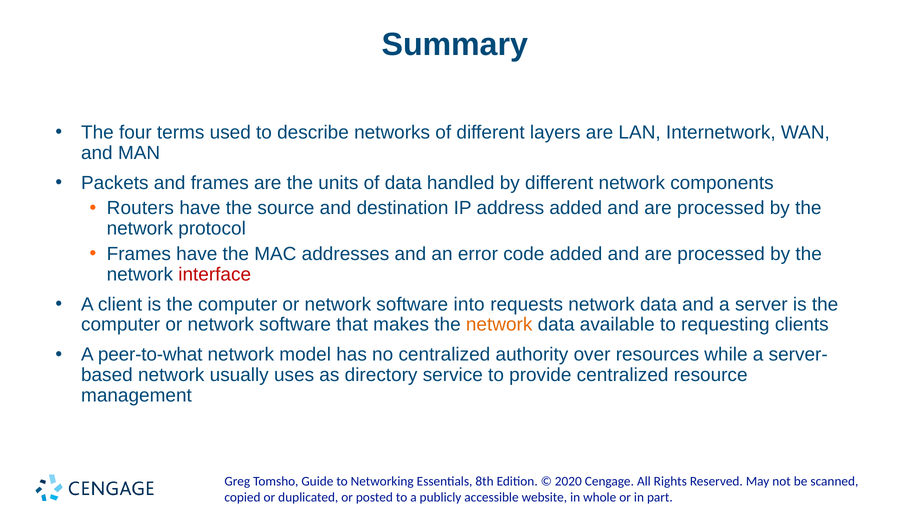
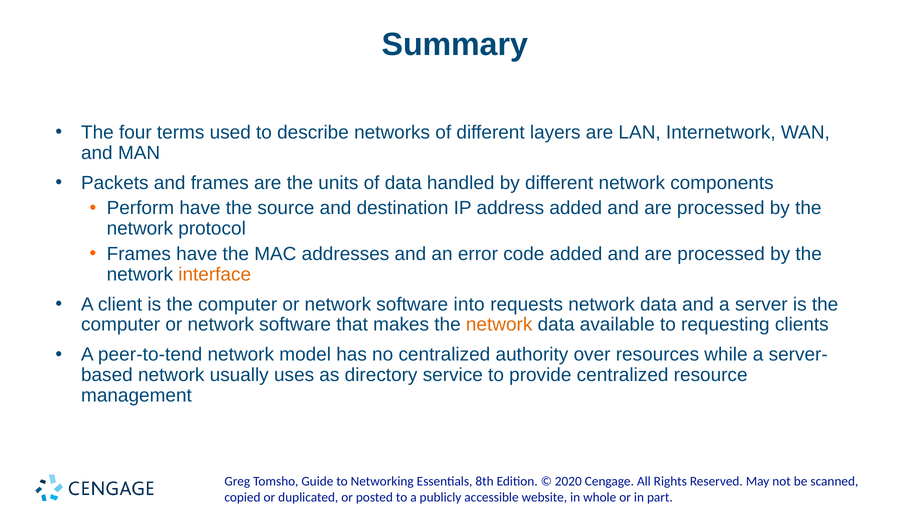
Routers: Routers -> Perform (140, 208)
interface colour: red -> orange (215, 274)
peer-to-what: peer-to-what -> peer-to-tend (150, 355)
